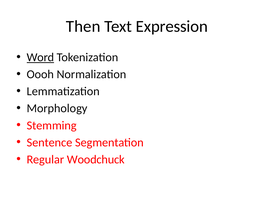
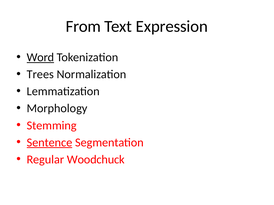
Then: Then -> From (83, 27)
Oooh: Oooh -> Trees (40, 75)
Sentence underline: none -> present (49, 143)
